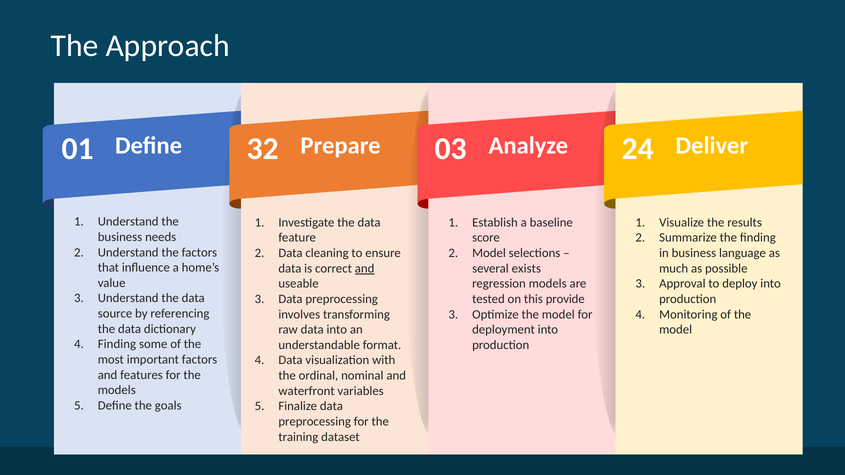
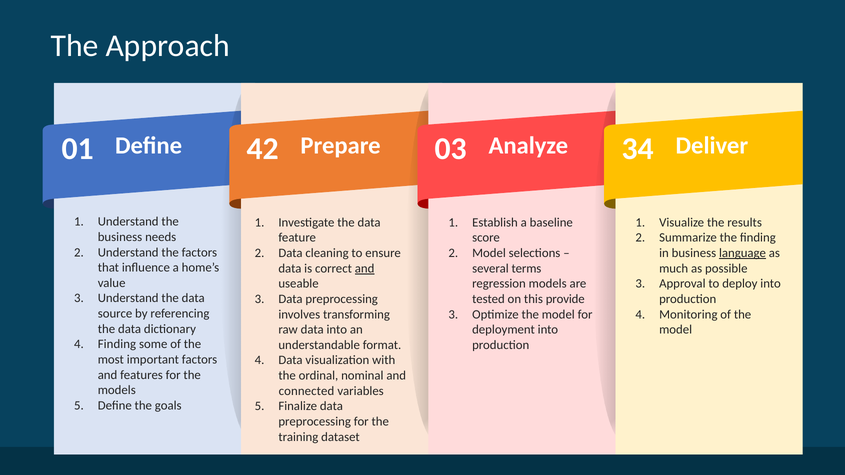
32: 32 -> 42 (263, 149)
24: 24 -> 34 (638, 149)
language underline: none -> present (742, 253)
exists: exists -> terms (526, 269)
waterfront: waterfront -> connected (306, 391)
